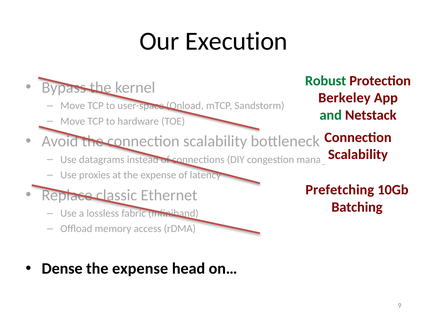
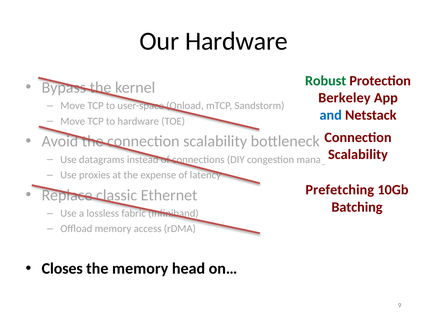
Our Execution: Execution -> Hardware (236, 41)
and colour: green -> blue (331, 115)
Dense: Dense -> Closes (62, 269)
expense: expense -> memory (140, 269)
